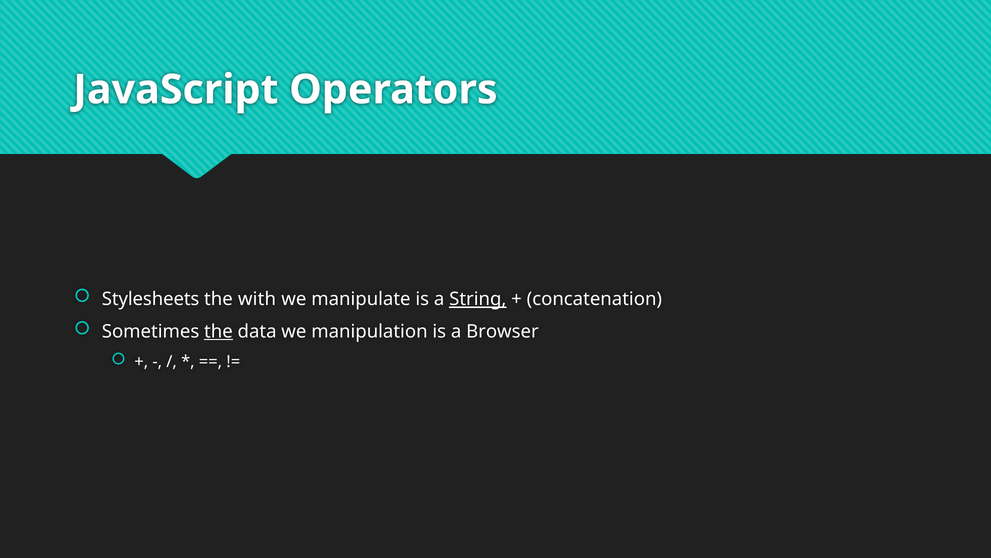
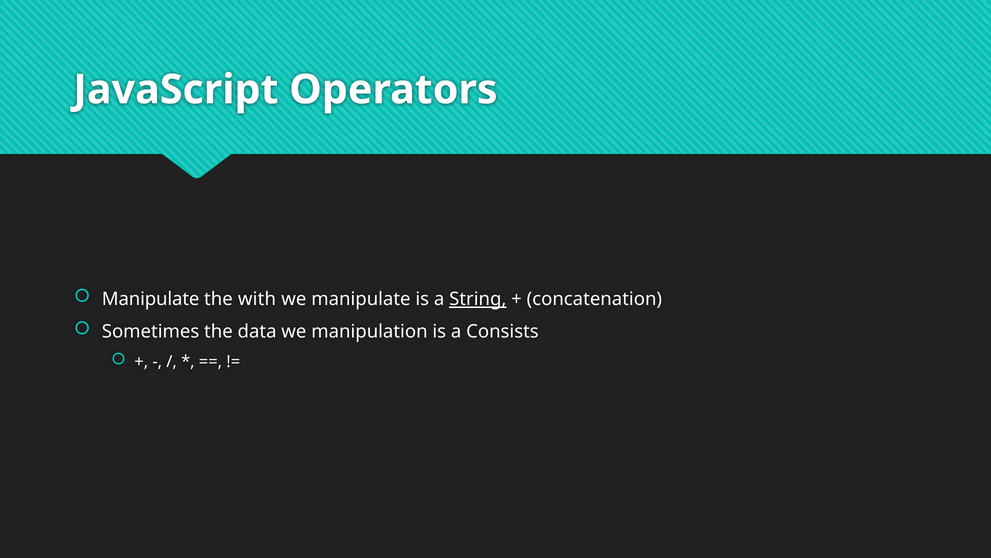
Stylesheets: Stylesheets -> Manipulate (151, 299)
the underline: present -> none (218, 331)
Browser: Browser -> Consists (502, 331)
